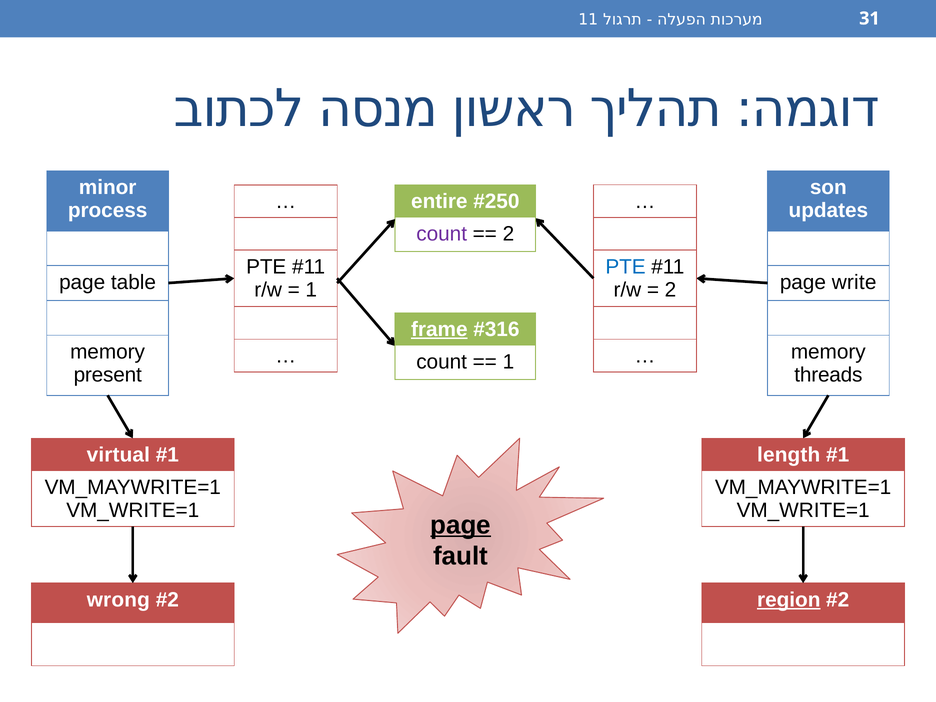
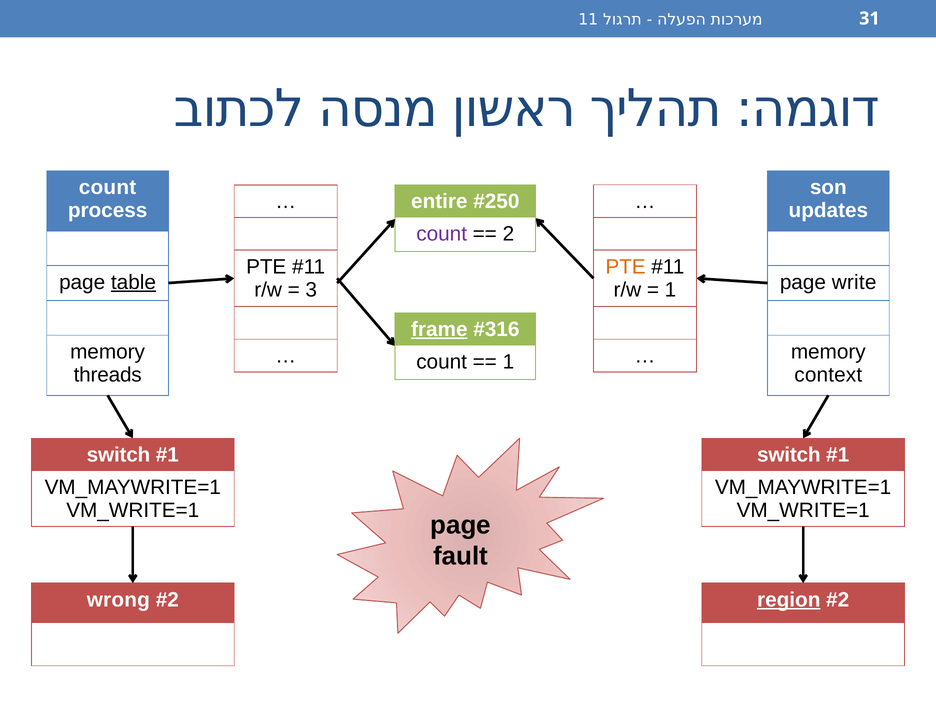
minor: minor -> count (108, 187)
PTE colour: blue -> orange (625, 267)
table underline: none -> present (133, 282)
2: 2 -> 1 (670, 290)
1: 1 -> 3 (311, 290)
present: present -> threads (108, 375)
threads: threads -> context (828, 375)
virtual: virtual -> switch (119, 455)
length: length -> switch (789, 455)
page underline: present -> none (461, 525)
